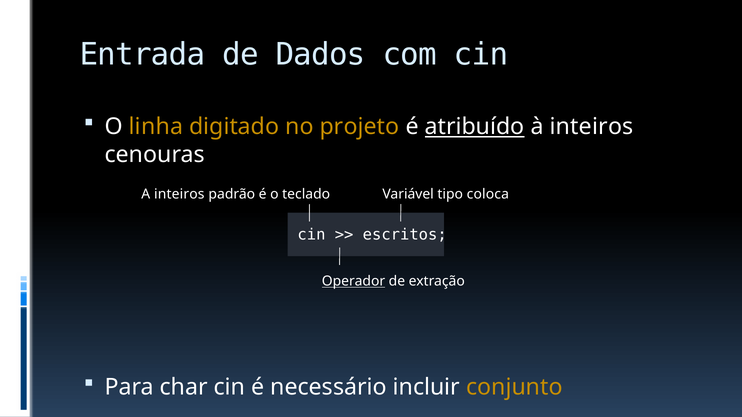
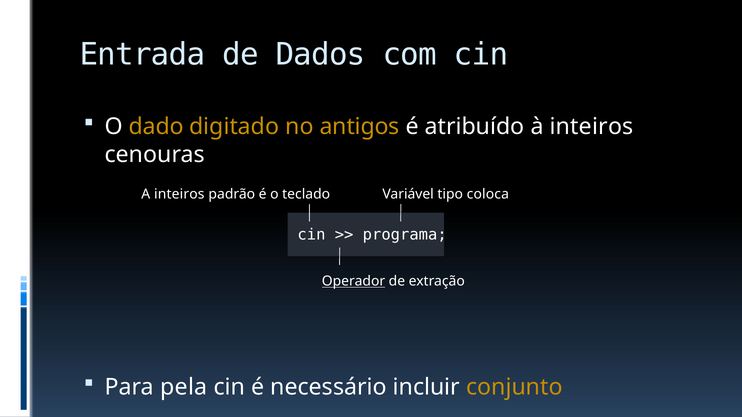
linha: linha -> dado (156, 127)
projeto: projeto -> antigos (360, 127)
atribuído underline: present -> none (475, 127)
escritos: escritos -> programa (405, 235)
char: char -> pela (184, 387)
